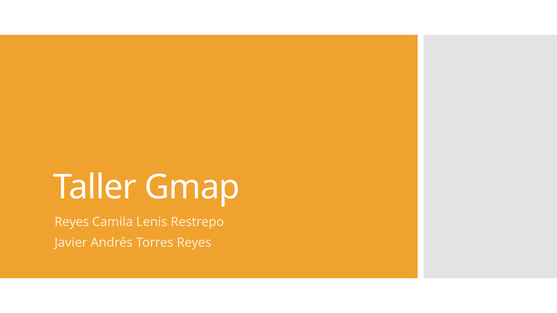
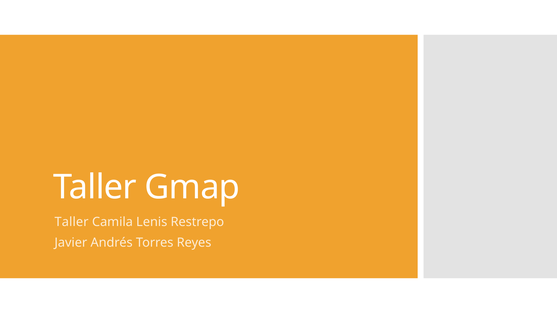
Reyes: Reyes -> Taller (72, 222)
